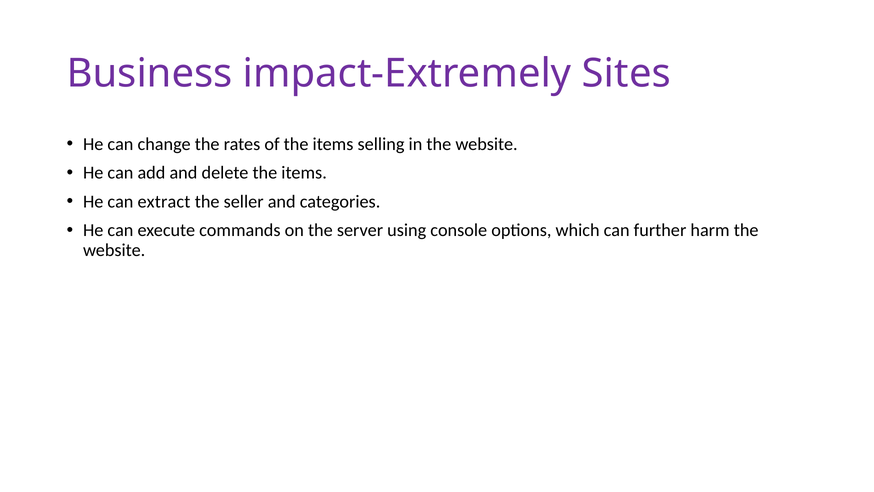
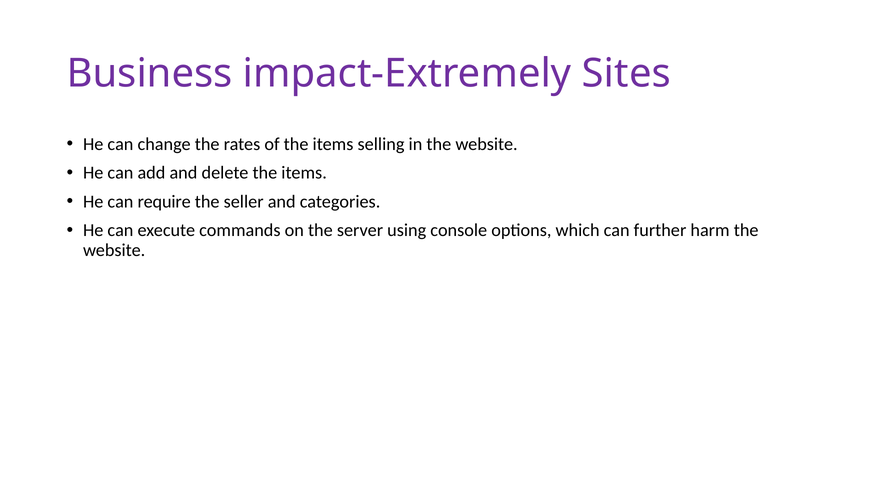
extract: extract -> require (164, 202)
